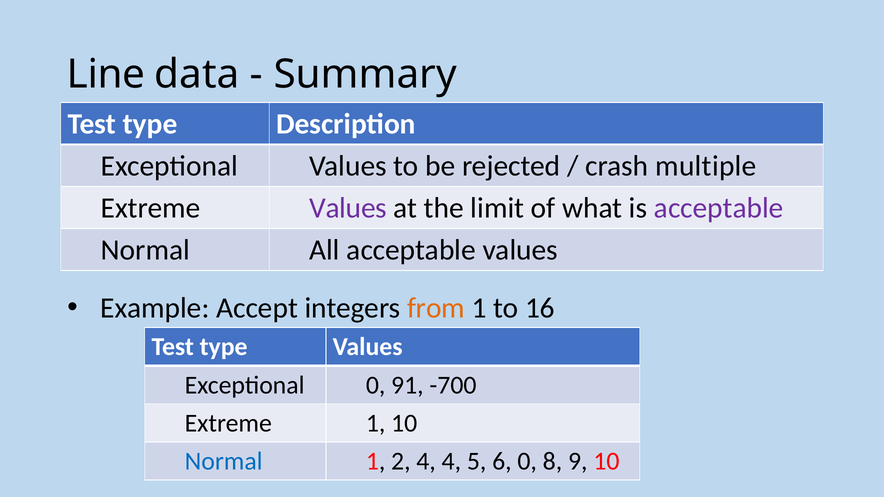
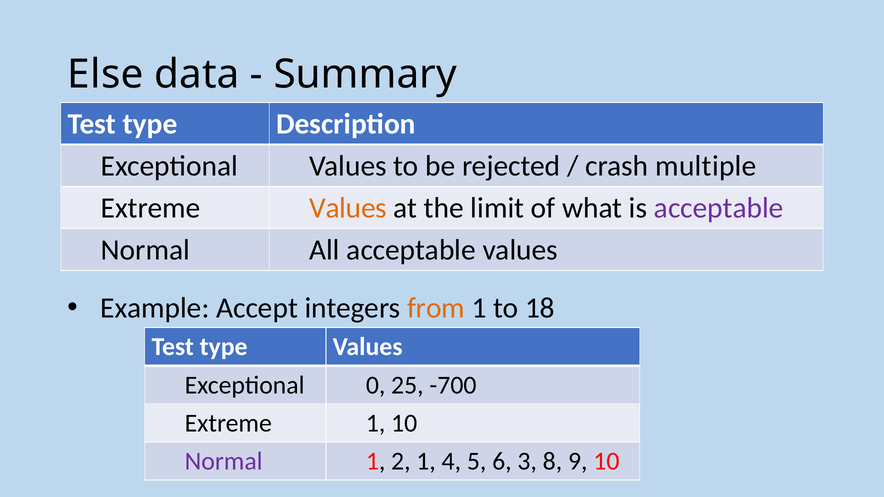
Line: Line -> Else (106, 74)
Values colour: purple -> orange (348, 208)
16: 16 -> 18 (540, 308)
91: 91 -> 25 (407, 385)
Normal colour: blue -> purple (224, 462)
2 4: 4 -> 1 (426, 462)
6 0: 0 -> 3 (527, 462)
